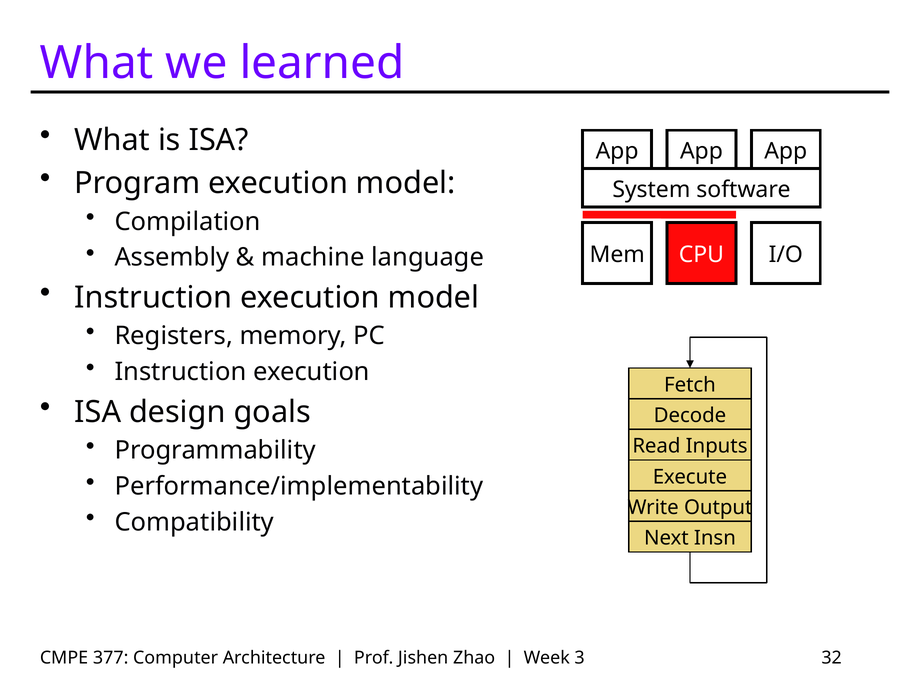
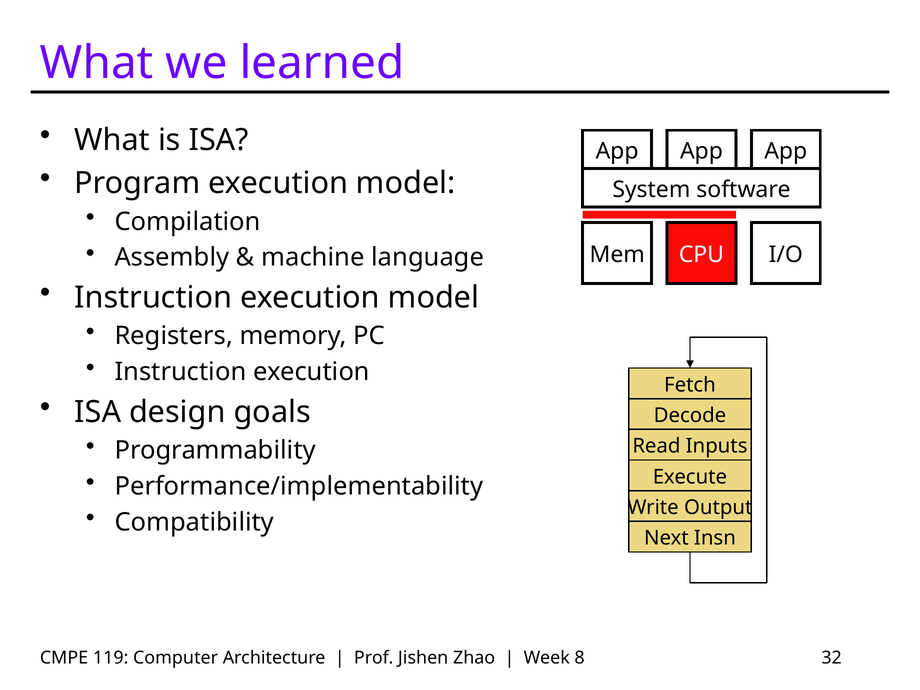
377: 377 -> 119 (111, 658)
3: 3 -> 8 (580, 658)
